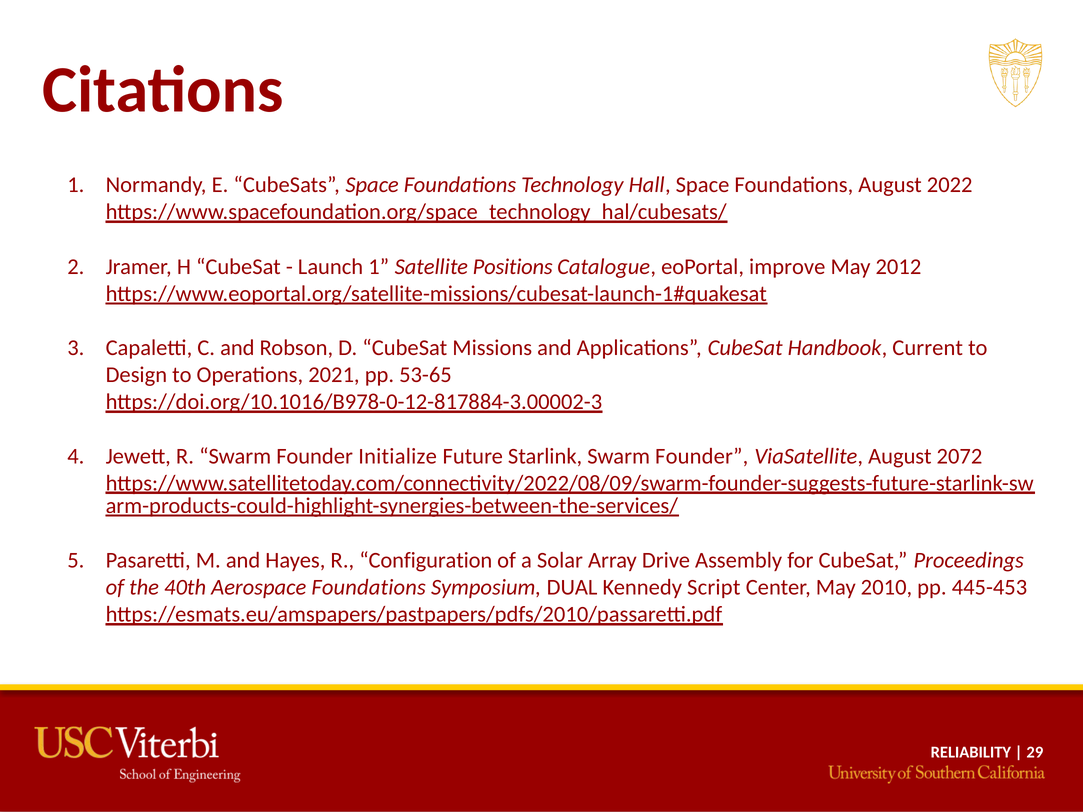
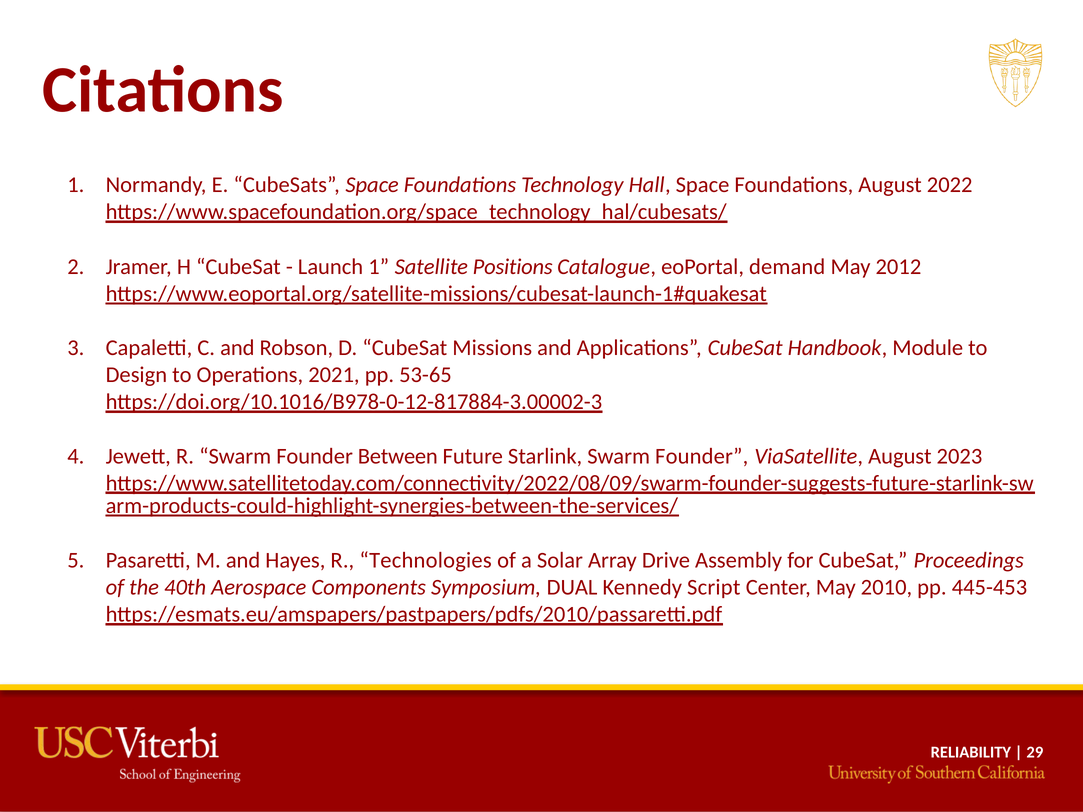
improve: improve -> demand (787, 267)
Current: Current -> Module (928, 348)
Initialize: Initialize -> Between (398, 456)
2072: 2072 -> 2023 (959, 456)
Configuration: Configuration -> Technologies (426, 561)
Aerospace Foundations: Foundations -> Components (369, 588)
